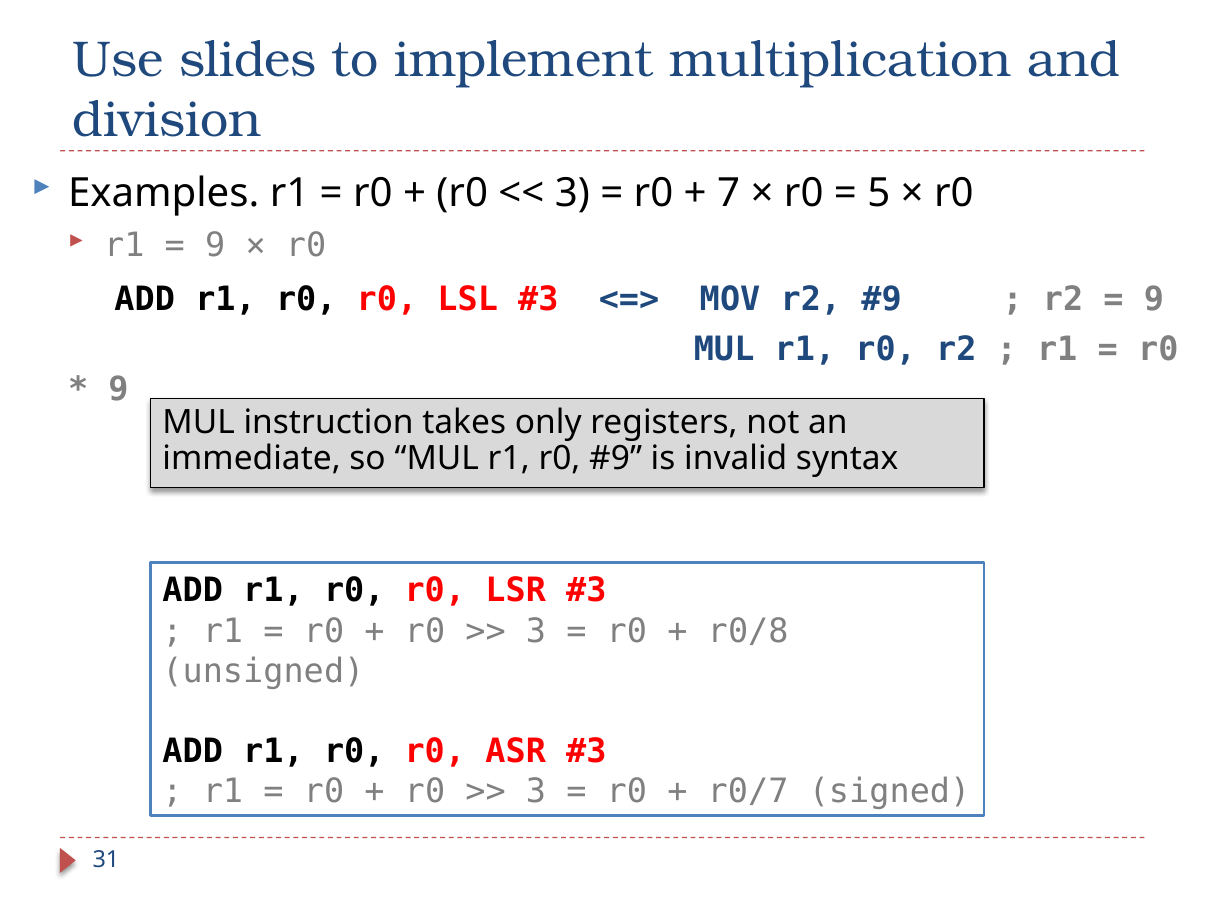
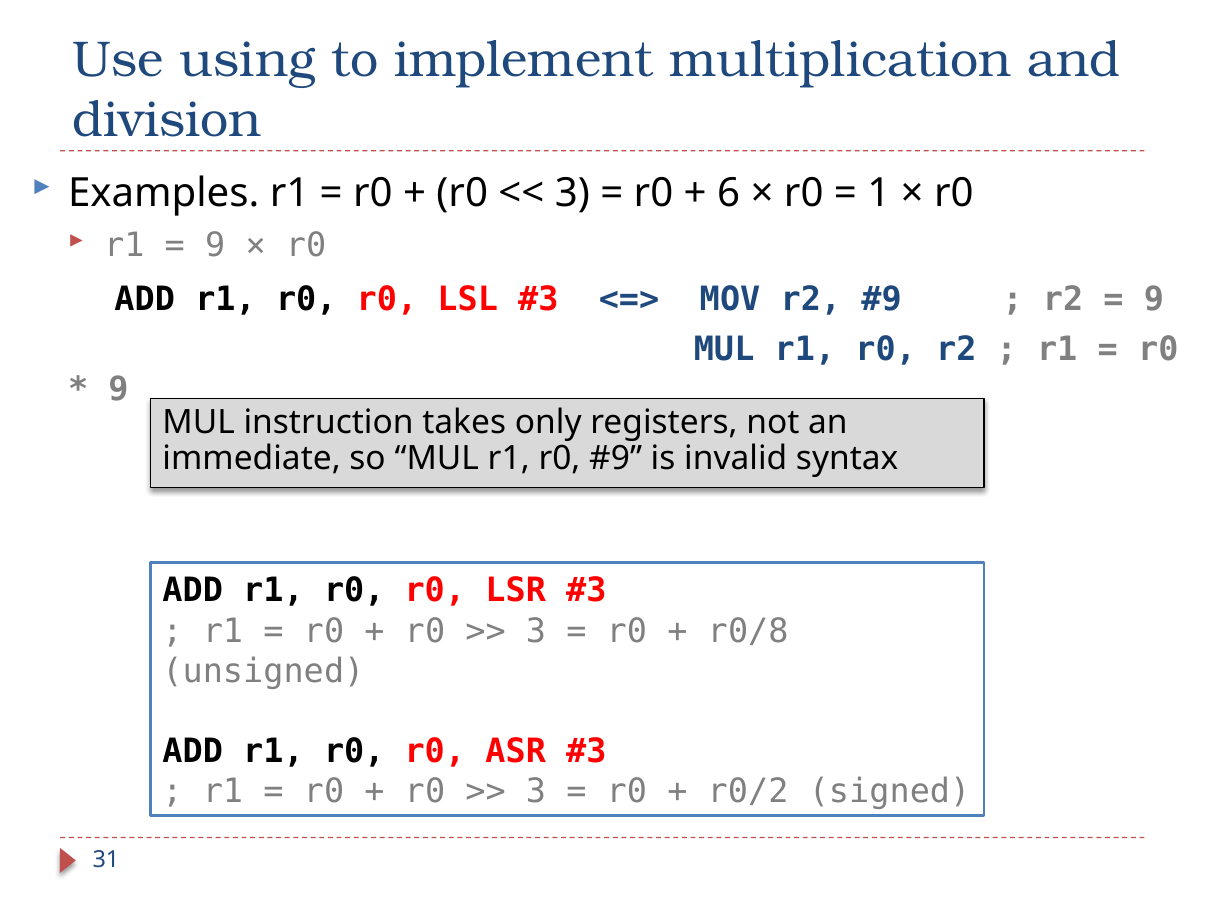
slides: slides -> using (248, 60)
7: 7 -> 6 (729, 194)
5: 5 -> 1 (879, 194)
r0/7: r0/7 -> r0/2 (748, 792)
